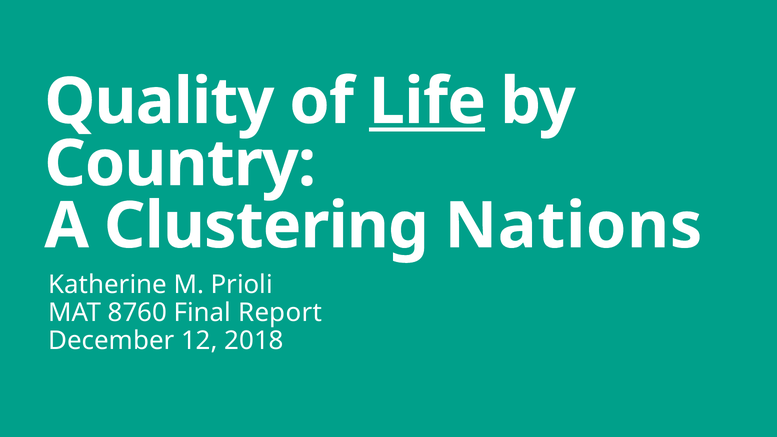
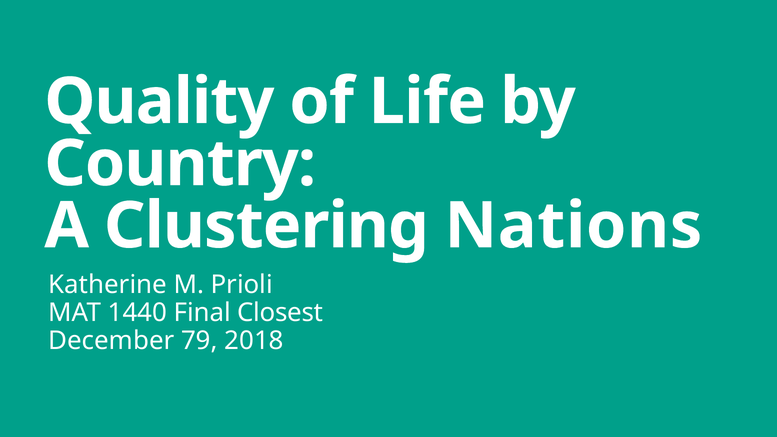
Life underline: present -> none (427, 102)
8760: 8760 -> 1440 (137, 313)
Report: Report -> Closest (280, 313)
12: 12 -> 79 (199, 341)
